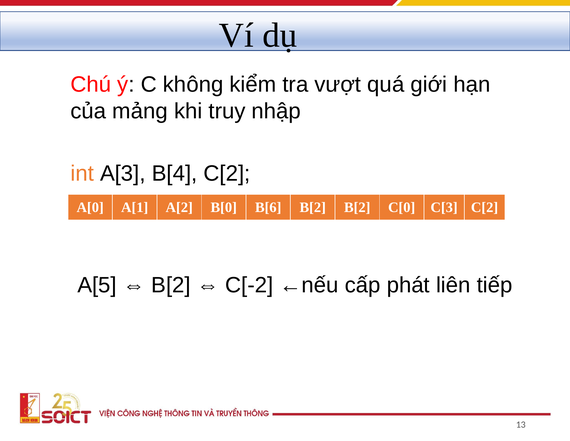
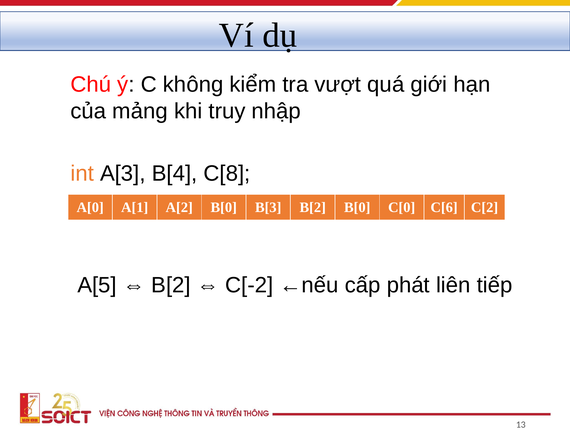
B[4 C[2: C[2 -> C[8 (227, 173)
B[6: B[6 -> B[3 (268, 207)
B[2 B[2: B[2 -> B[0 (357, 207)
C[3: C[3 -> C[6 (444, 207)
